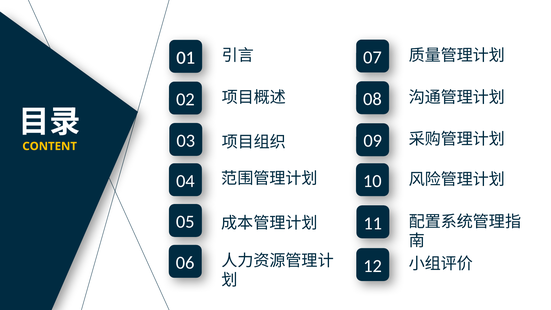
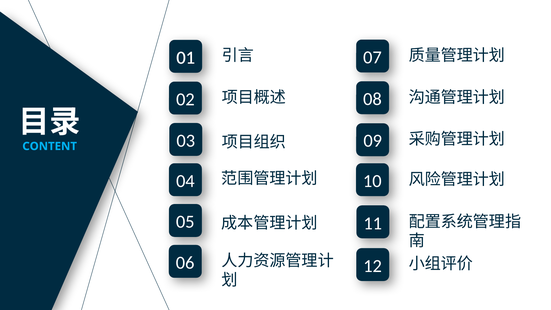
CONTENT colour: yellow -> light blue (50, 146)
